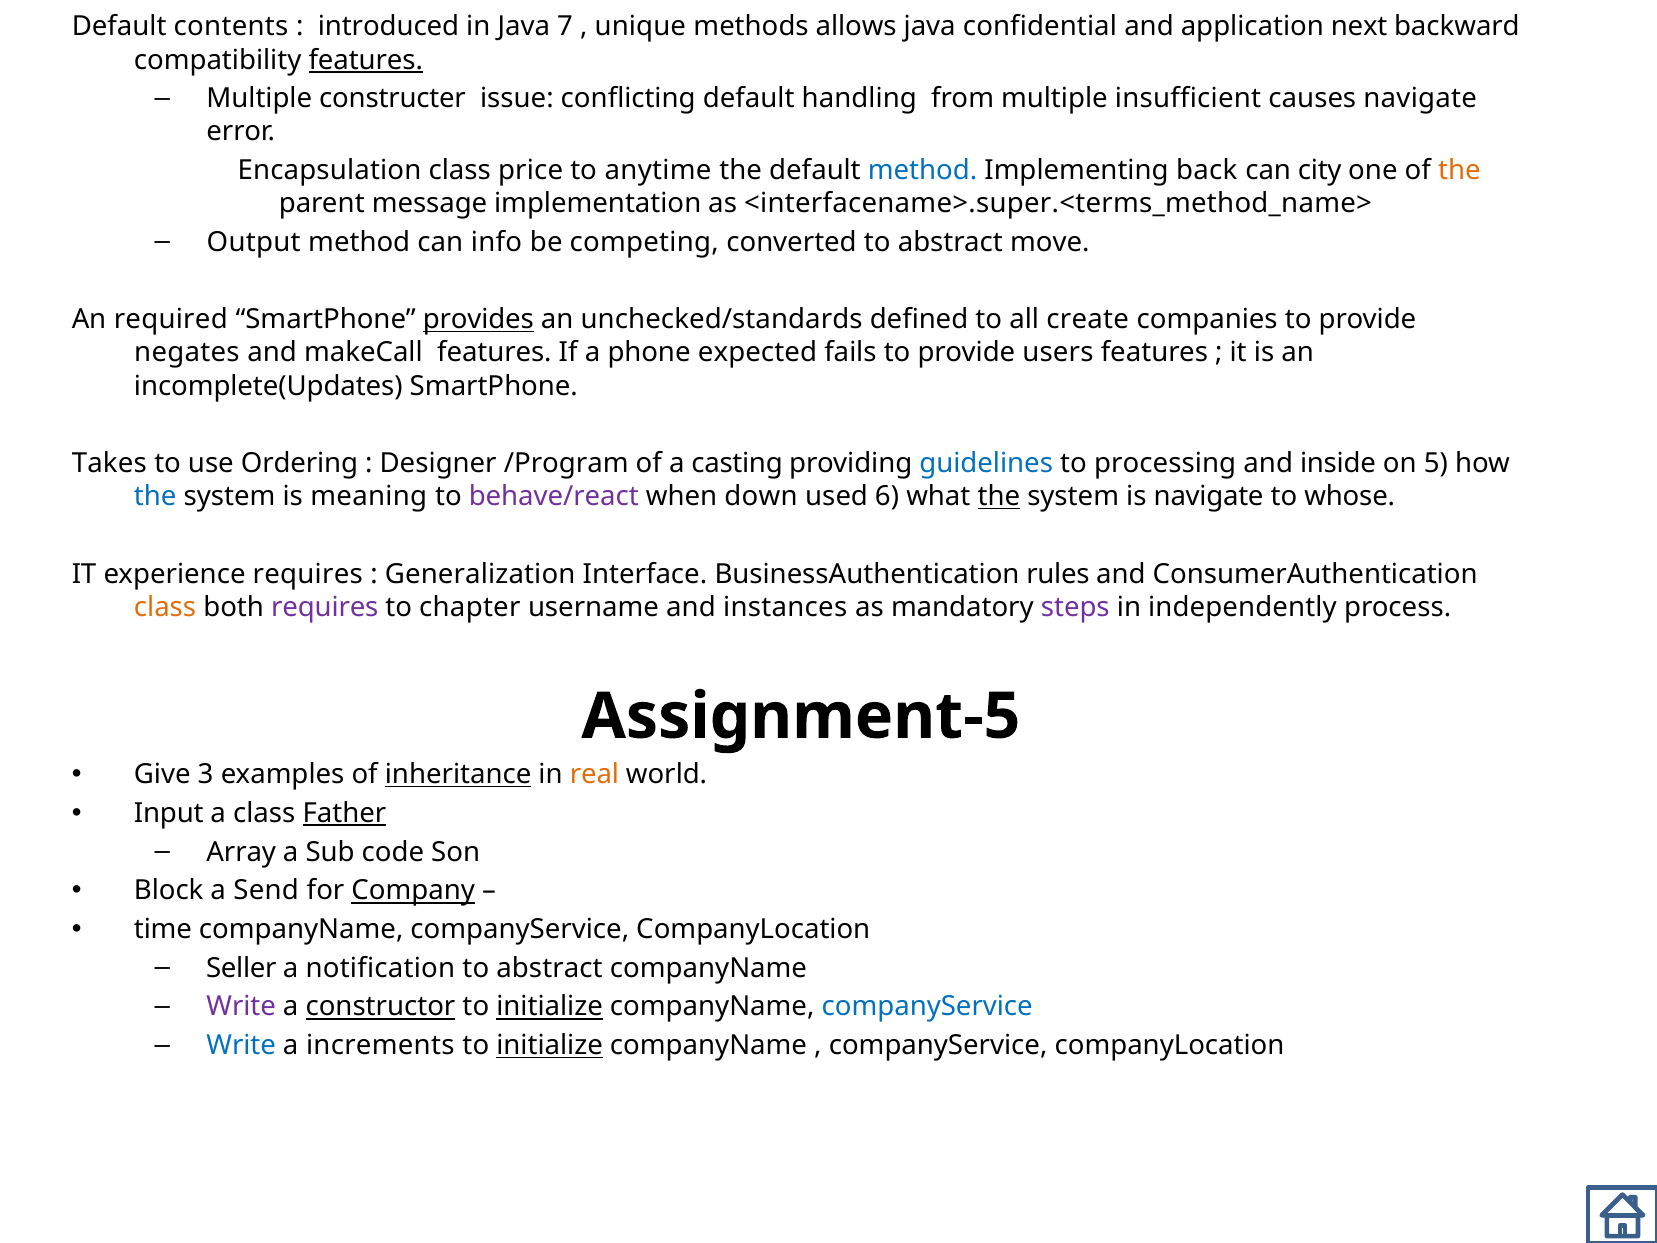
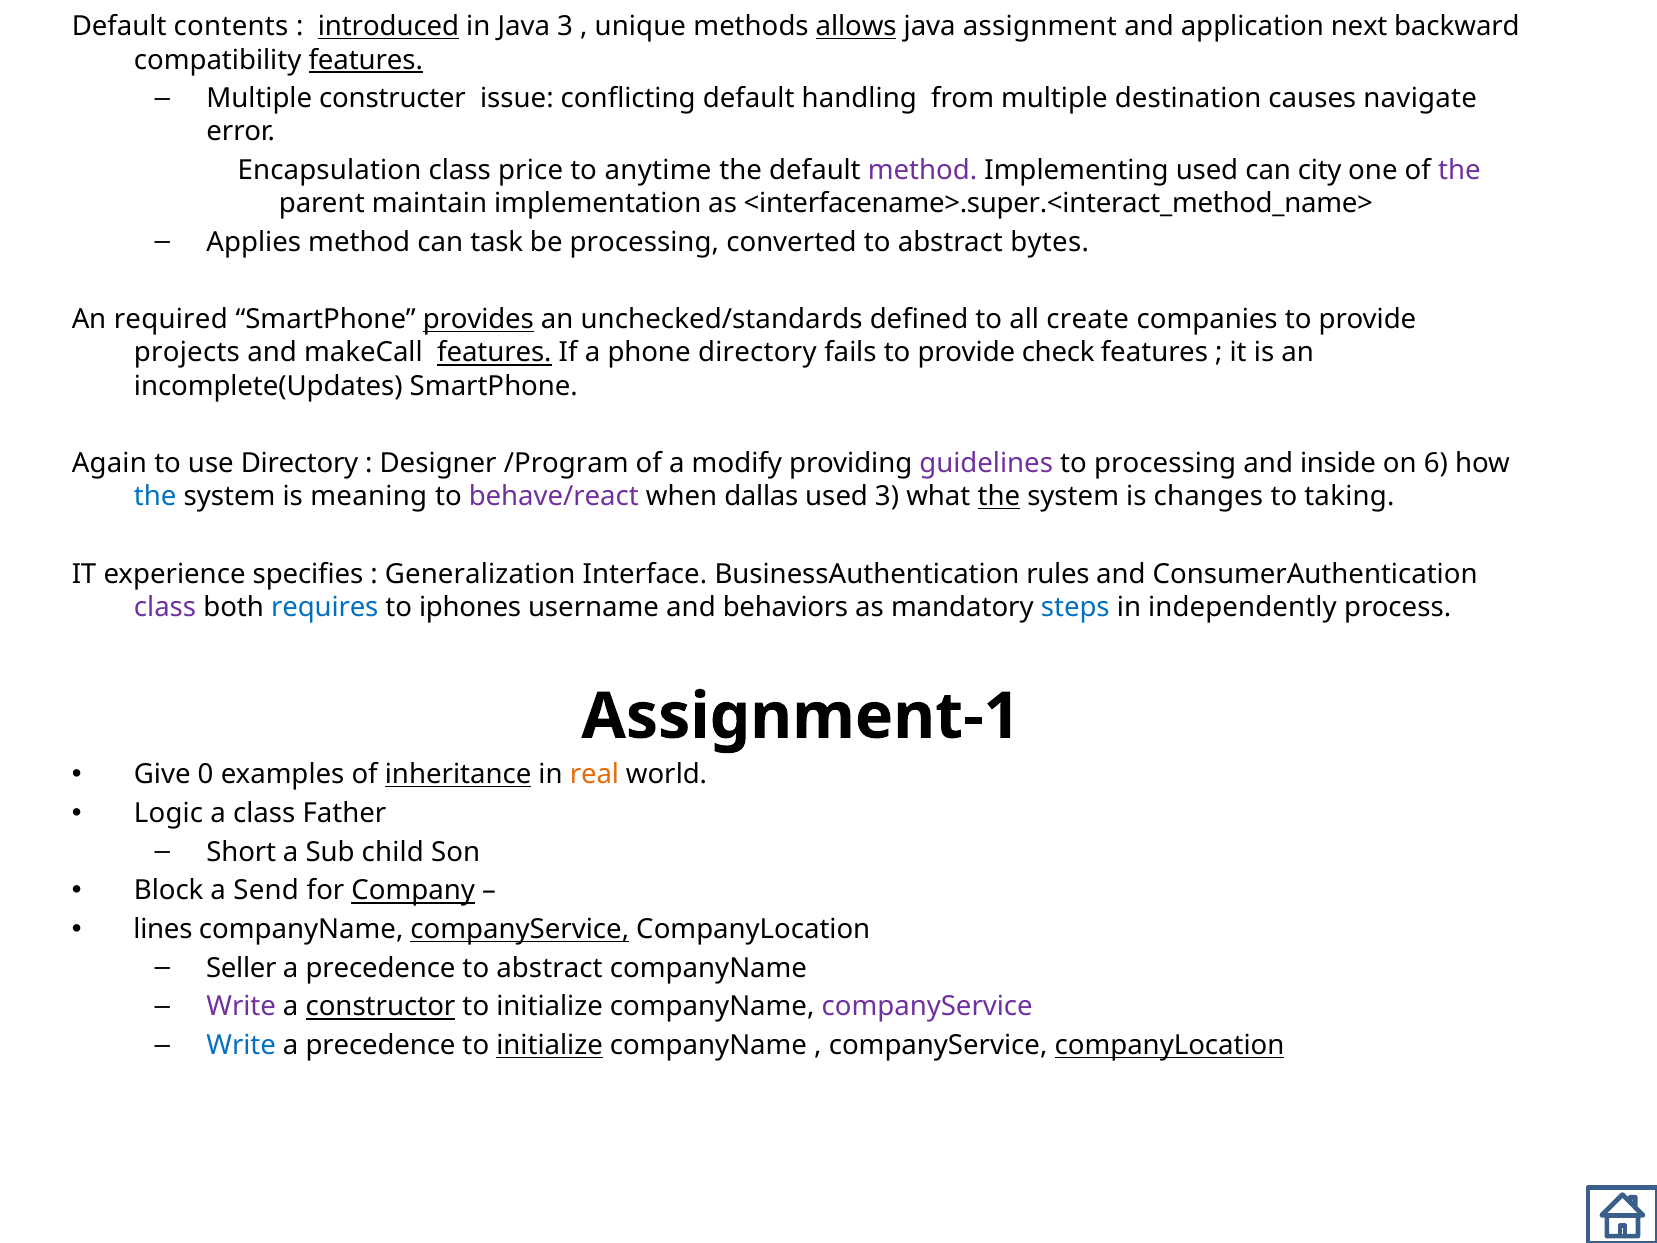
introduced underline: none -> present (388, 27)
Java 7: 7 -> 3 (565, 27)
allows underline: none -> present (856, 27)
confidential: confidential -> assignment (1040, 27)
insufficient: insufficient -> destination (1188, 99)
method colour: blue -> purple (923, 170)
Implementing back: back -> used (1207, 170)
the colour: orange -> purple (1459, 170)
message: message -> maintain (430, 204)
<interfacename>.super.<terms_method_name>: <interfacename>.super.<terms_method_name> -> <interfacename>.super.<interact_method_name> (1058, 204)
Output: Output -> Applies (254, 242)
info: info -> task (497, 242)
be competing: competing -> processing (644, 242)
move: move -> bytes (1050, 242)
negates: negates -> projects (187, 353)
features underline: none -> present (494, 353)
phone expected: expected -> directory (757, 353)
users: users -> check (1058, 353)
Takes: Takes -> Again (109, 463)
use Ordering: Ordering -> Directory (300, 463)
casting: casting -> modify (737, 463)
guidelines colour: blue -> purple (986, 463)
5: 5 -> 6 (1436, 463)
down: down -> dallas (761, 496)
used 6: 6 -> 3 (887, 496)
is navigate: navigate -> changes (1208, 496)
whose: whose -> taking (1349, 496)
experience requires: requires -> specifies (308, 574)
class colour: orange -> purple (165, 607)
requires colour: purple -> blue (325, 607)
chapter: chapter -> iphones (470, 607)
instances: instances -> behaviors (785, 607)
steps colour: purple -> blue (1075, 607)
Assignment-5: Assignment-5 -> Assignment-1 (801, 716)
3: 3 -> 0 (206, 775)
Input: Input -> Logic (169, 813)
Father underline: present -> none (344, 813)
Array: Array -> Short (241, 852)
code: code -> child (393, 852)
time: time -> lines (163, 929)
companyService underline: none -> present (520, 929)
notification: notification -> precedence (381, 968)
initialize underline: present -> none (550, 1007)
companyService colour: blue -> purple (927, 1007)
increments: increments -> precedence (381, 1045)
companyLocation underline: none -> present (1170, 1045)
